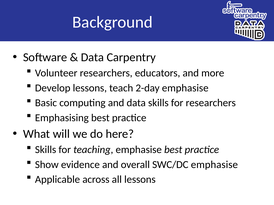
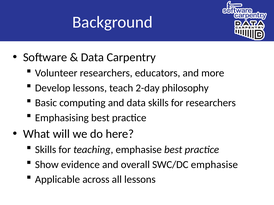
2-day emphasise: emphasise -> philosophy (185, 88)
